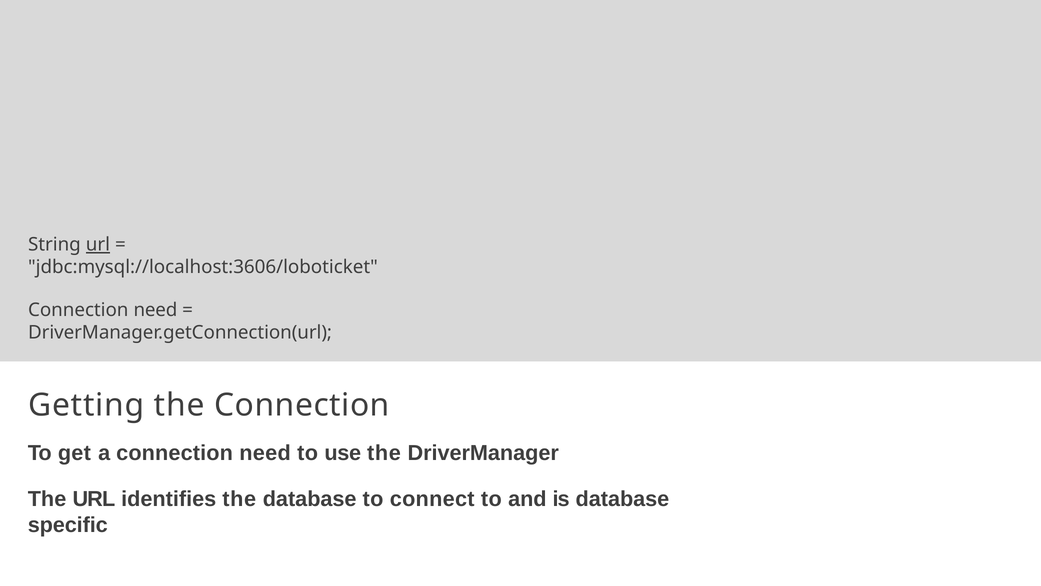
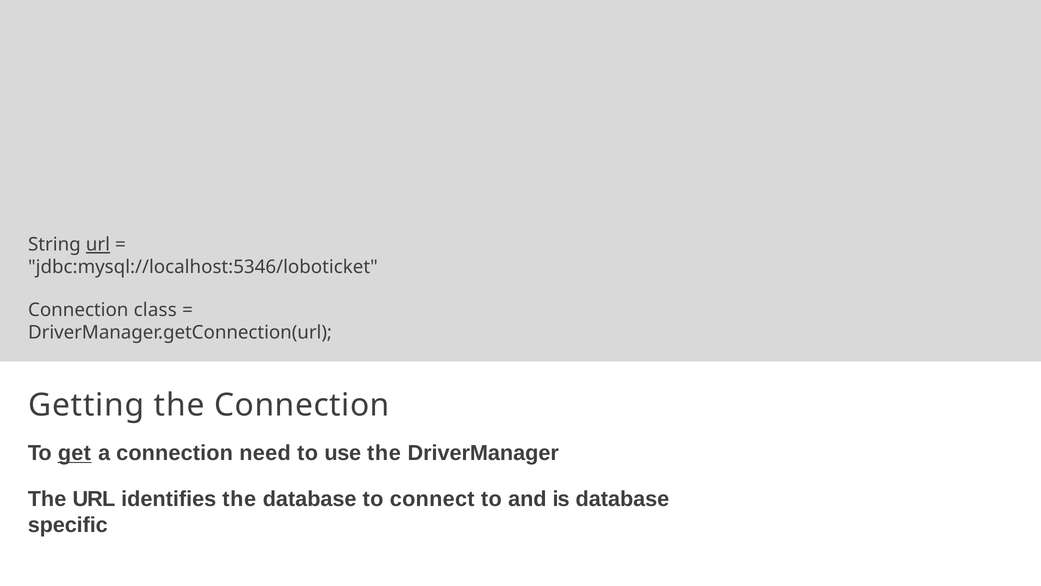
jdbc:mysql://localhost:3606/loboticket: jdbc:mysql://localhost:3606/loboticket -> jdbc:mysql://localhost:5346/loboticket (203, 267)
need: need -> class (155, 310)
get underline: none -> present (74, 453)
